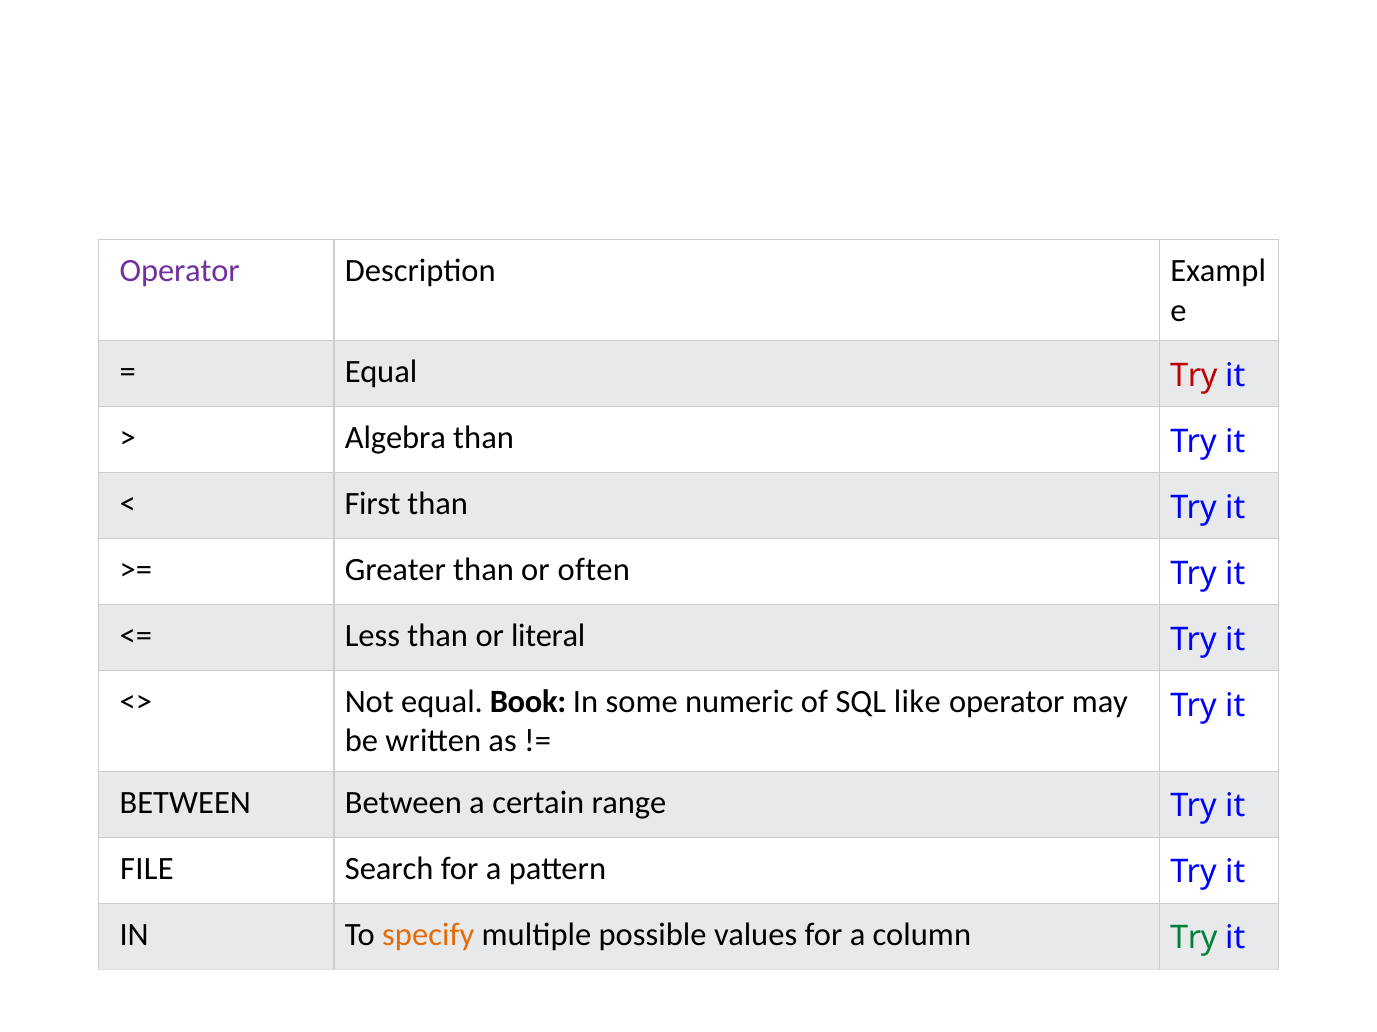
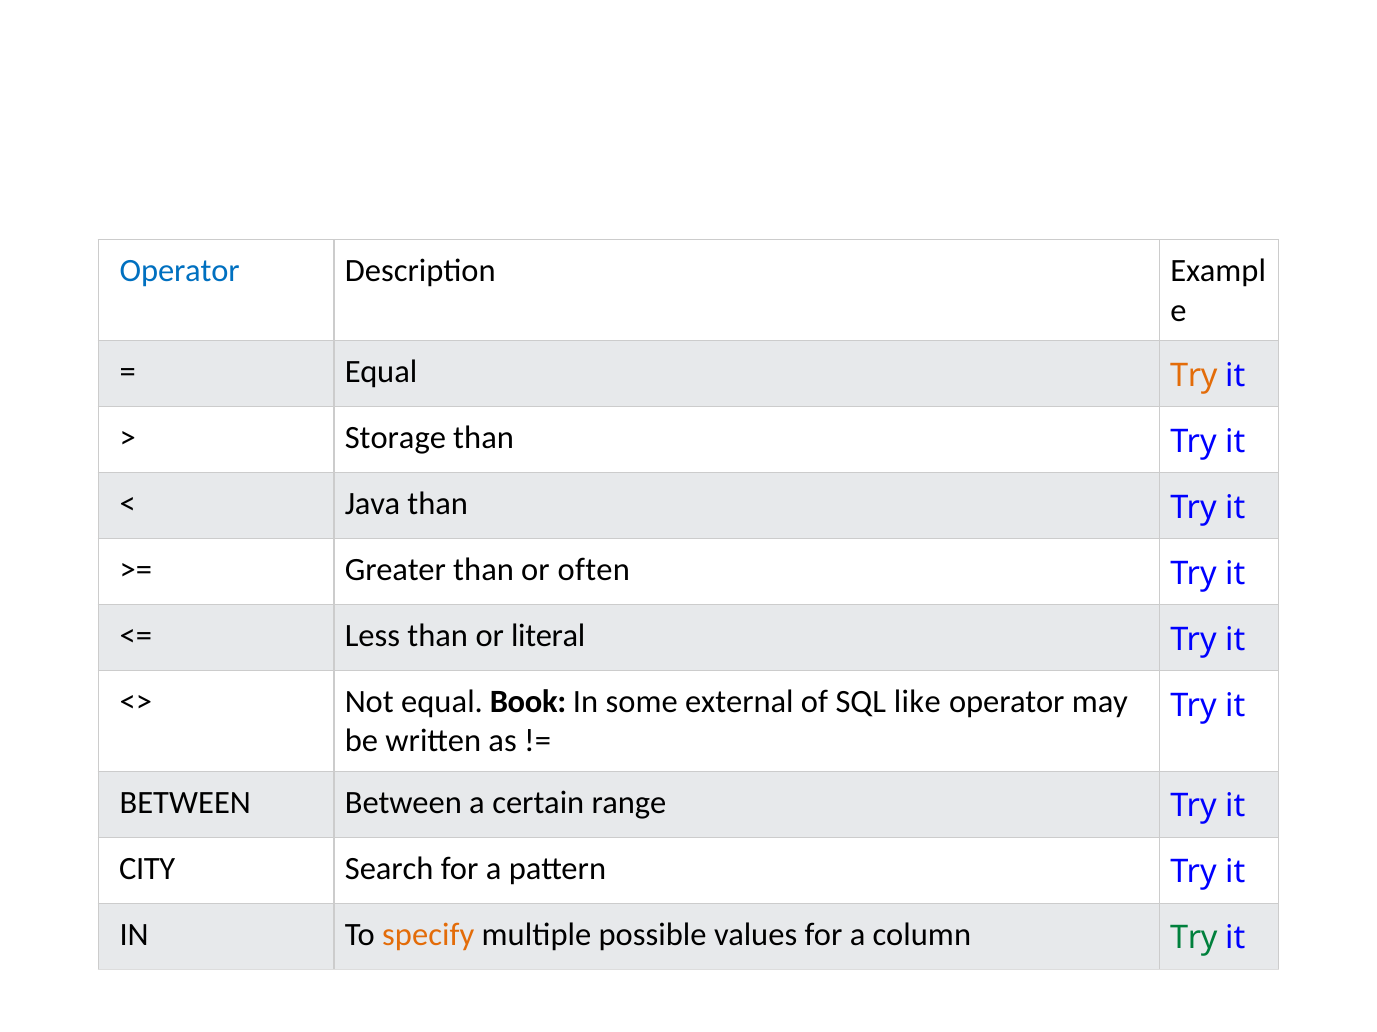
Operator colour: purple -> blue (180, 271)
Try colour: red -> orange (1194, 376)
Algebra: Algebra -> Storage (395, 438)
First: First -> Java (373, 504)
numeric: numeric -> external (739, 702)
FILE: FILE -> CITY (147, 869)
